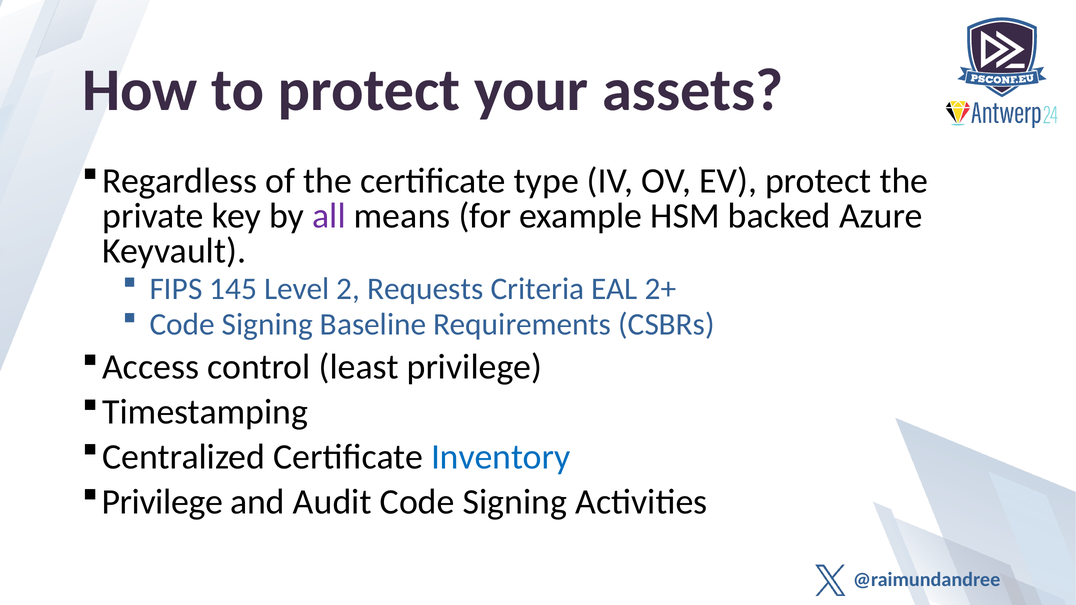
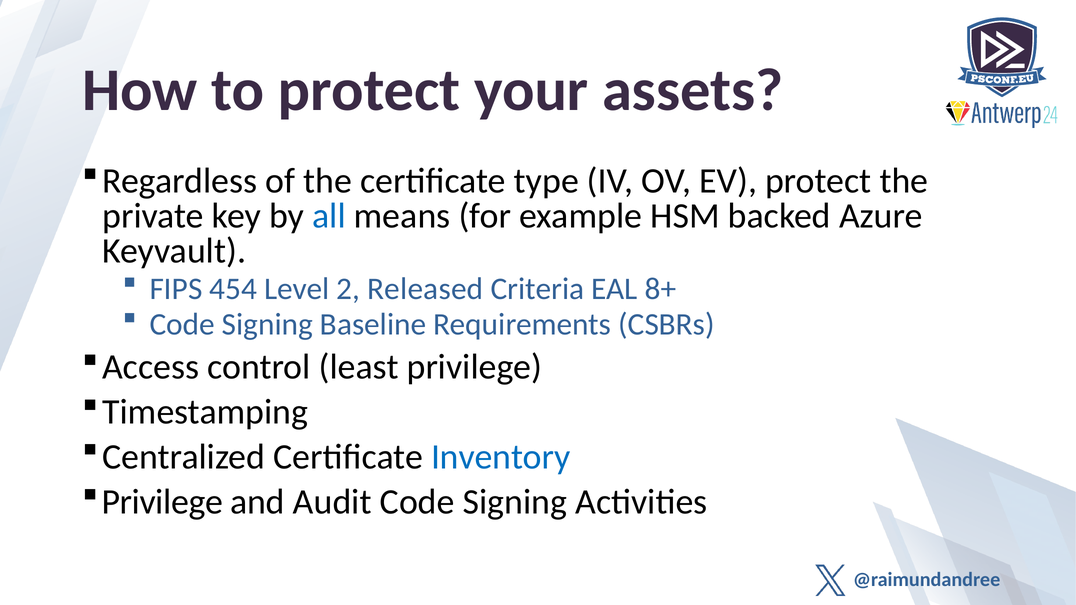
all colour: purple -> blue (329, 216)
145: 145 -> 454 (233, 289)
Requests: Requests -> Released (425, 289)
2+: 2+ -> 8+ (660, 289)
